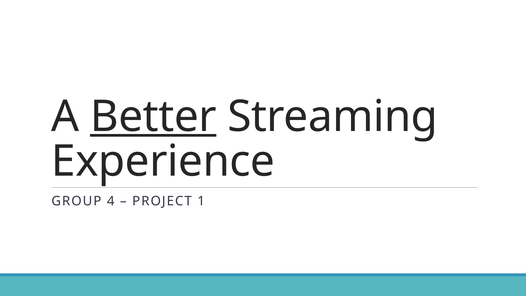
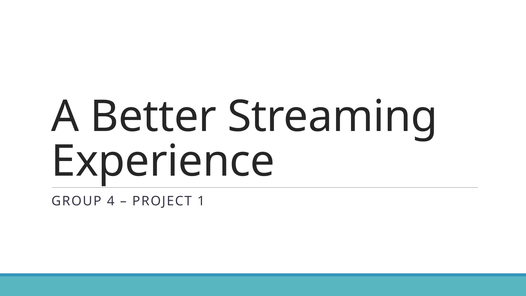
Better underline: present -> none (153, 116)
